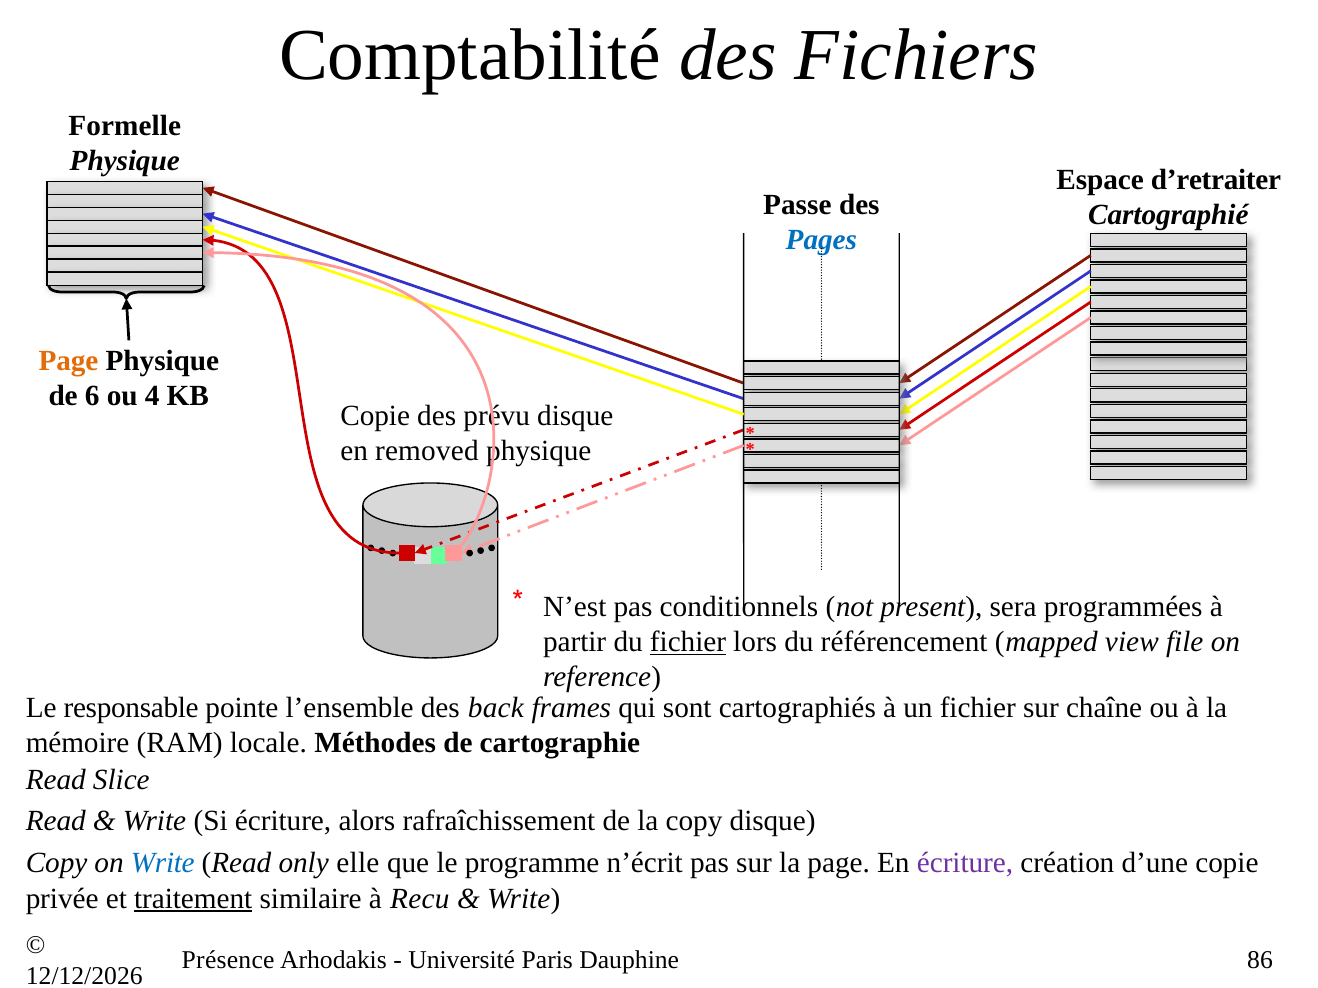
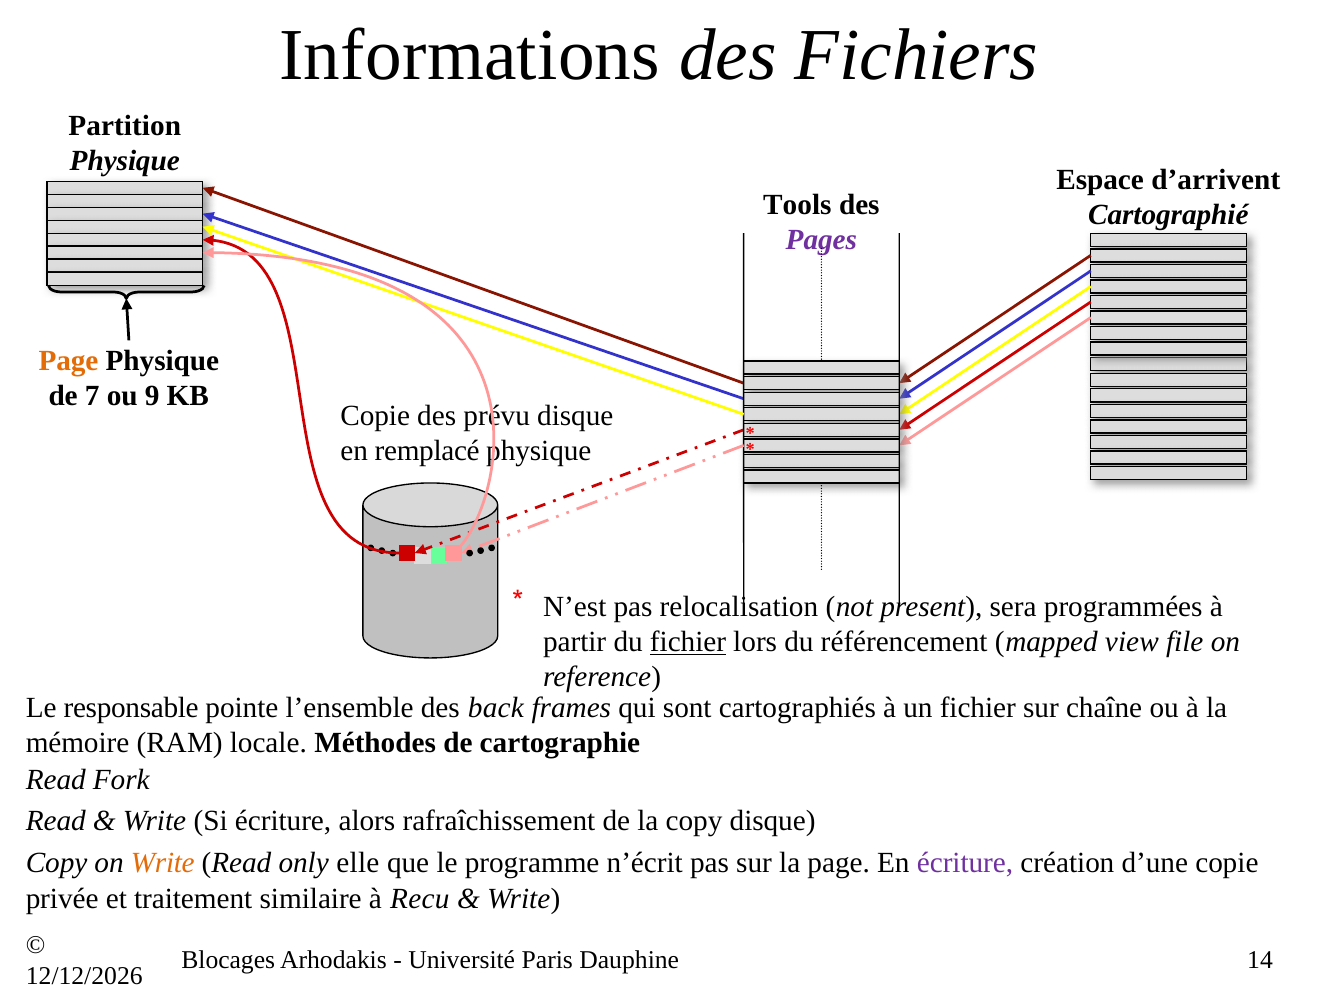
Comptabilité: Comptabilité -> Informations (470, 56)
Formelle: Formelle -> Partition (125, 125)
d’retraiter: d’retraiter -> d’arrivent (1216, 180)
Passe: Passe -> Tools (797, 205)
Pages colour: blue -> purple (821, 240)
6: 6 -> 7 (92, 396)
4: 4 -> 9 (152, 396)
removed: removed -> remplacé (427, 451)
conditionnels: conditionnels -> relocalisation (739, 607)
Slice: Slice -> Fork (121, 780)
Write colour: blue -> orange (163, 864)
traitement underline: present -> none (193, 899)
Présence: Présence -> Blocages (228, 961)
86: 86 -> 14 (1260, 961)
